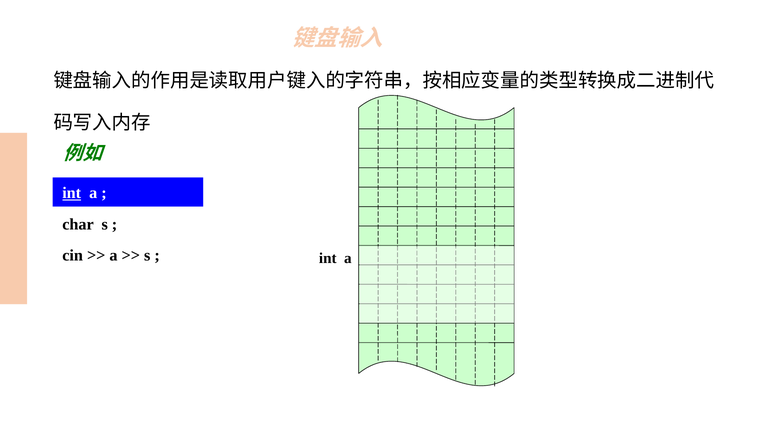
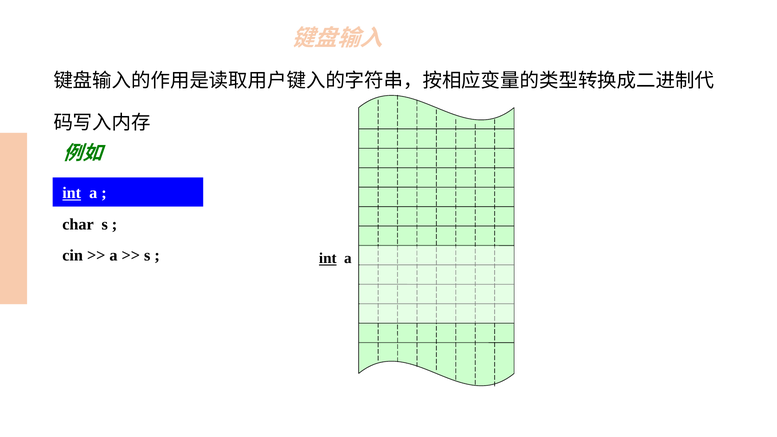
int underline: none -> present (328, 258)
